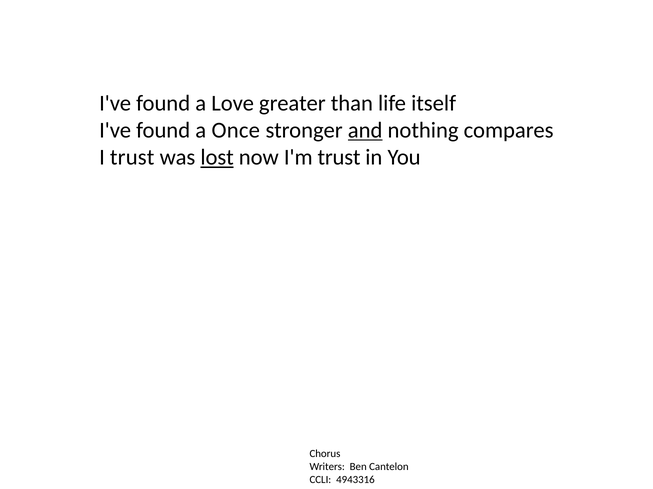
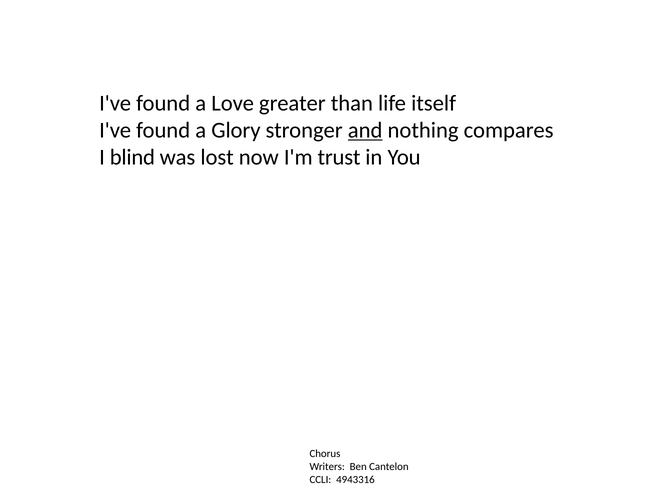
Once: Once -> Glory (236, 130)
I trust: trust -> blind (132, 158)
lost underline: present -> none (217, 158)
